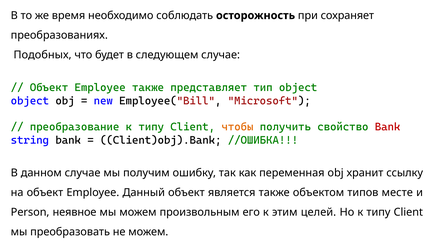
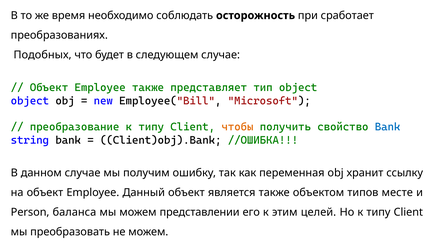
сохраняет: сохраняет -> сработает (347, 15)
Bank colour: red -> blue (388, 127)
неявное: неявное -> баланса (74, 212)
произвольным: произвольным -> представлении (200, 212)
